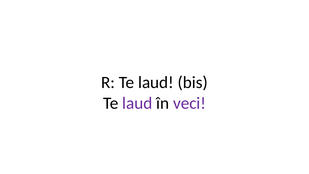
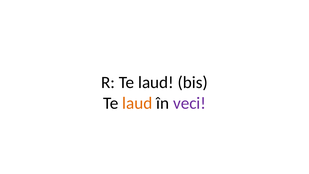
laud colour: purple -> orange (137, 103)
